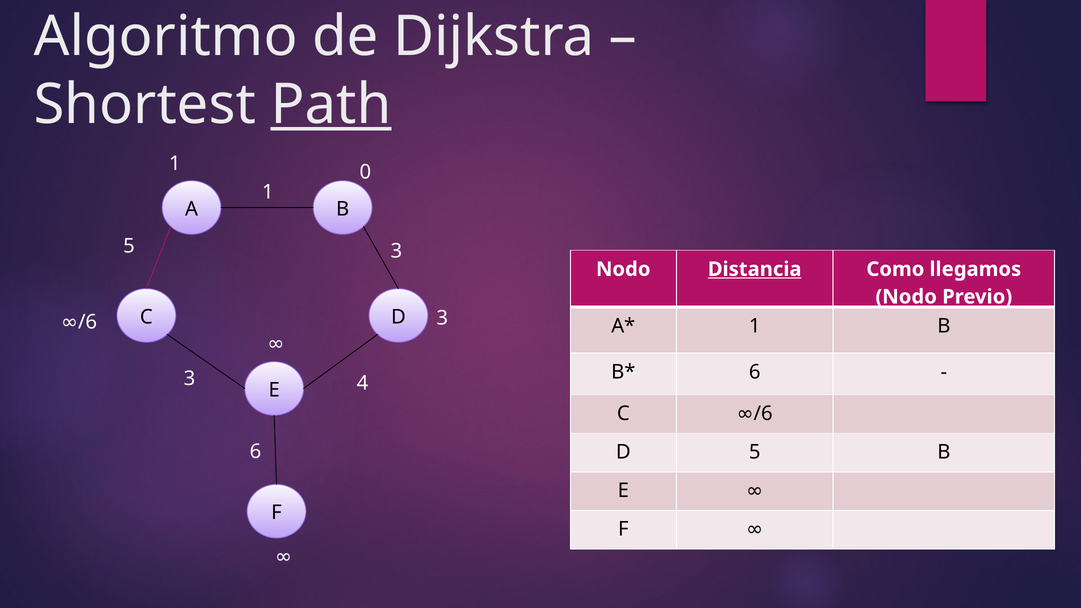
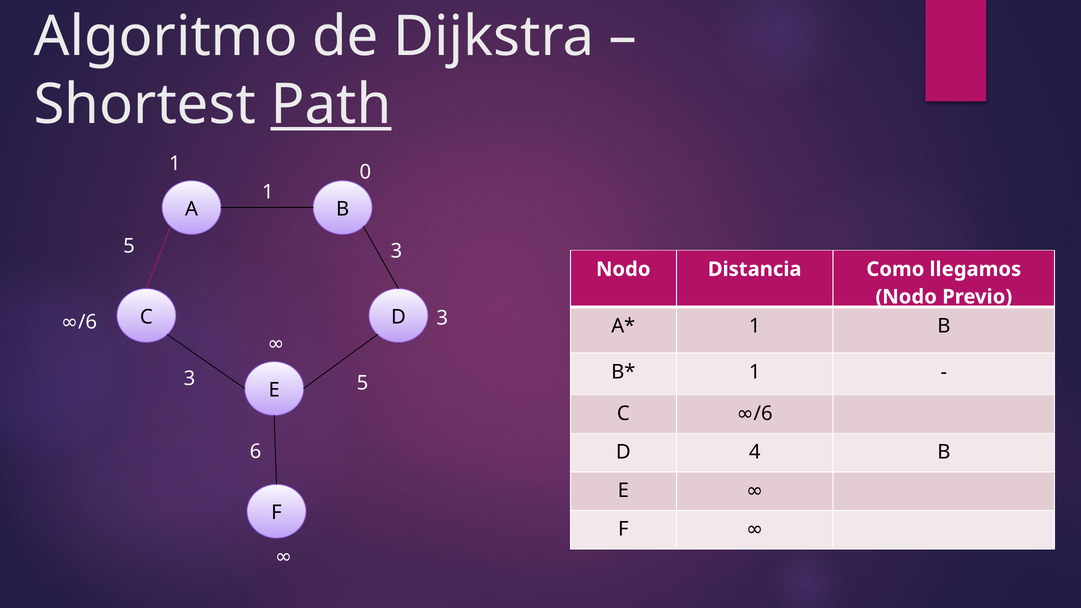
Distancia underline: present -> none (755, 269)
6: 6 -> 1 (755, 372)
4: 4 -> 5 (363, 383)
D 5: 5 -> 4 (755, 452)
